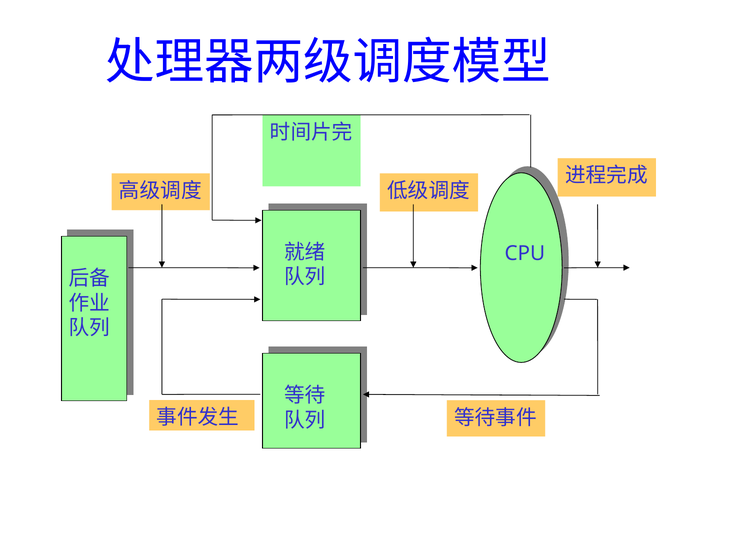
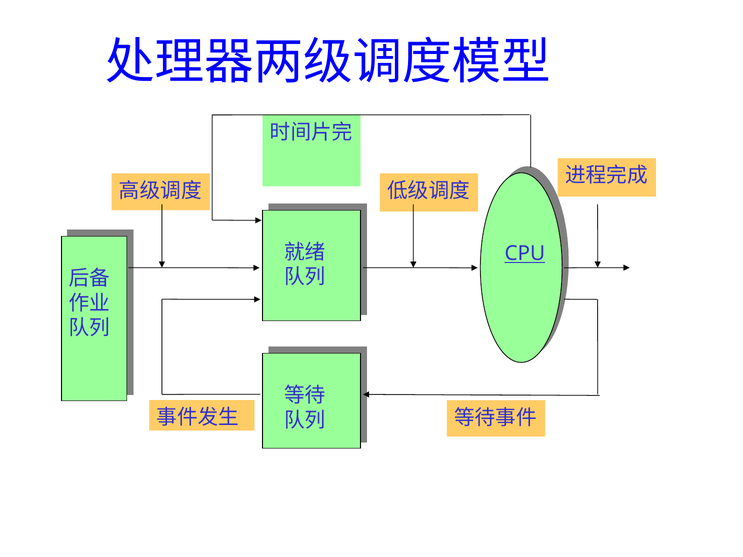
CPU underline: none -> present (525, 254)
